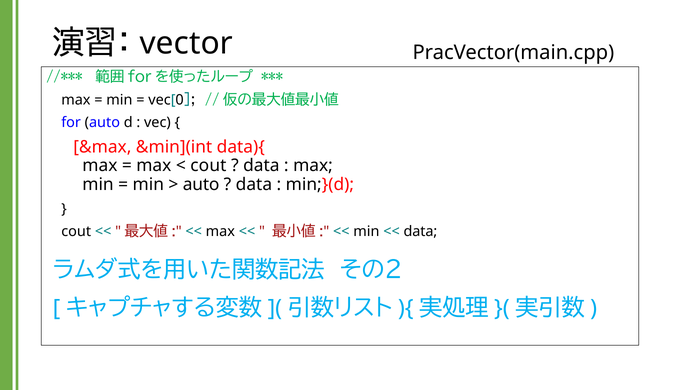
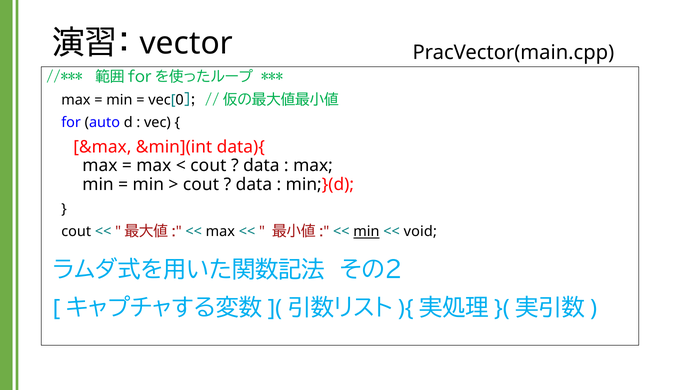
auto: auto -> cout (201, 184)
min underline: none -> present (366, 232)
data: data -> void (420, 232)
